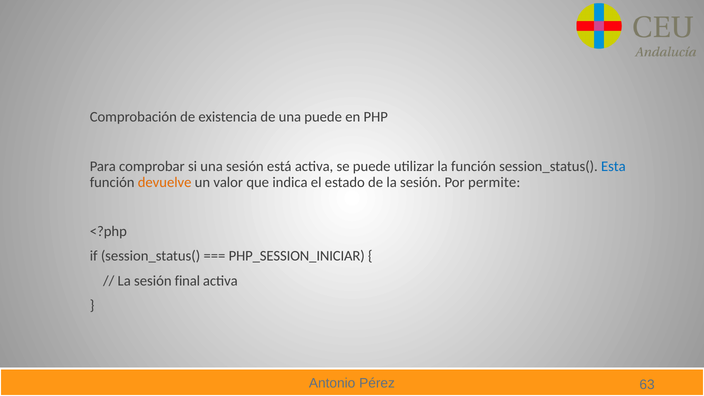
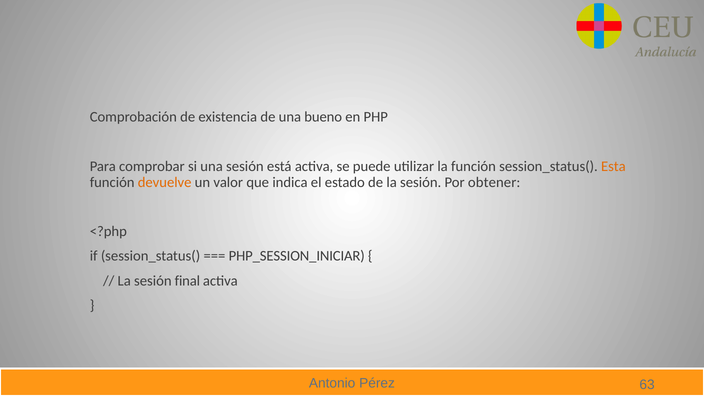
una puede: puede -> bueno (323, 117)
Esta colour: blue -> orange (613, 166)
permite: permite -> obtener (494, 182)
